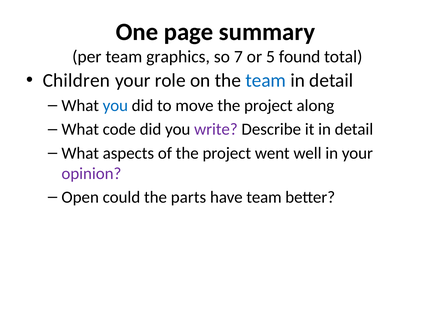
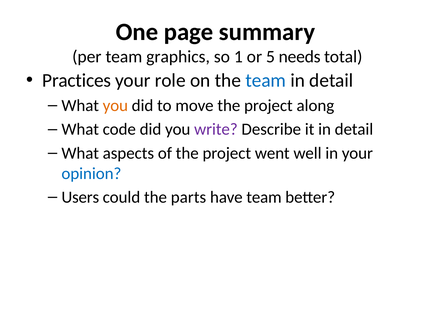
7: 7 -> 1 (238, 57)
found: found -> needs (300, 57)
Children: Children -> Practices (77, 80)
you colour: blue -> orange (115, 105)
opinion colour: purple -> blue (91, 173)
Open: Open -> Users (80, 197)
